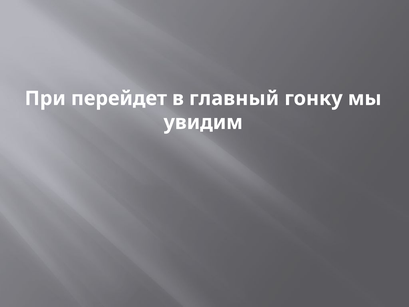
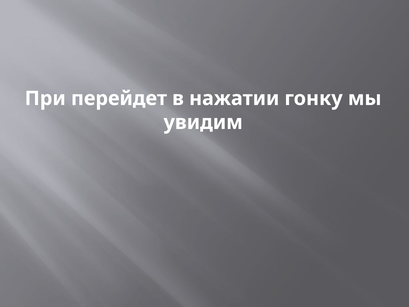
главный: главный -> нажатии (234, 98)
